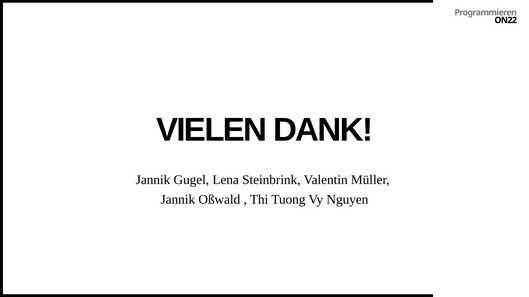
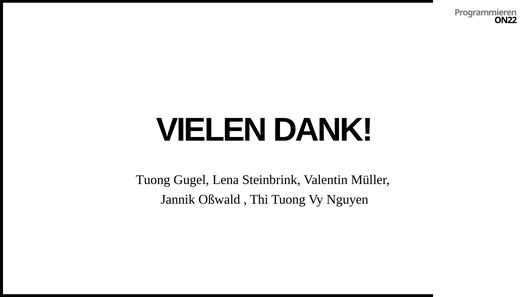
Jannik: Jannik -> Tuong (153, 180)
